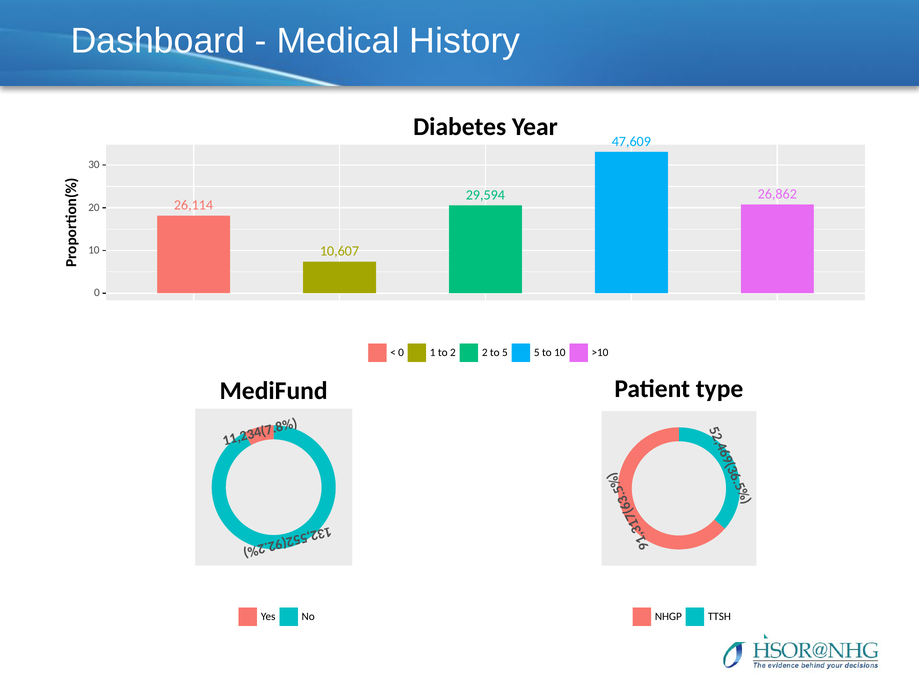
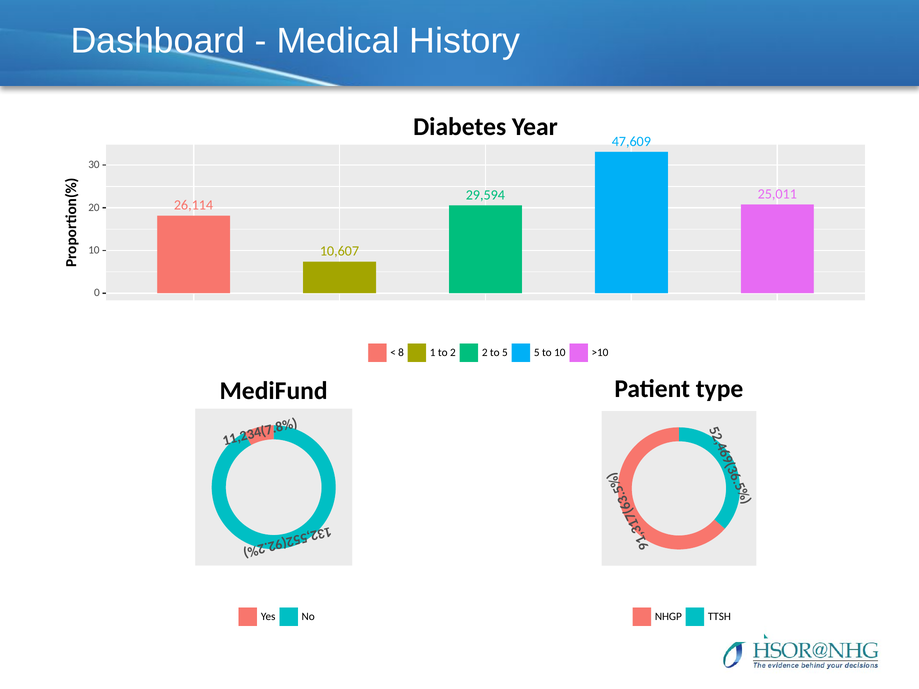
26,862: 26,862 -> 25,011 (777, 194)
0: 0 -> 8 (401, 353)
